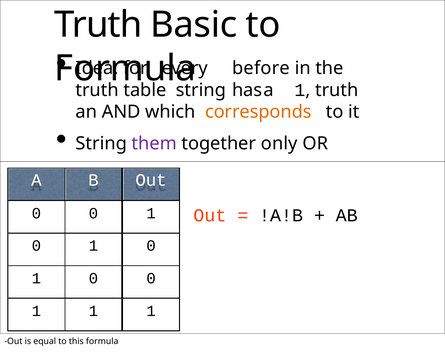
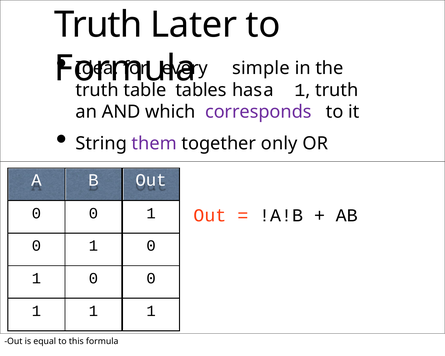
Basic: Basic -> Later (194, 25)
before: before -> simple (261, 68)
string: string -> tables (201, 90)
corresponds colour: orange -> purple (258, 112)
